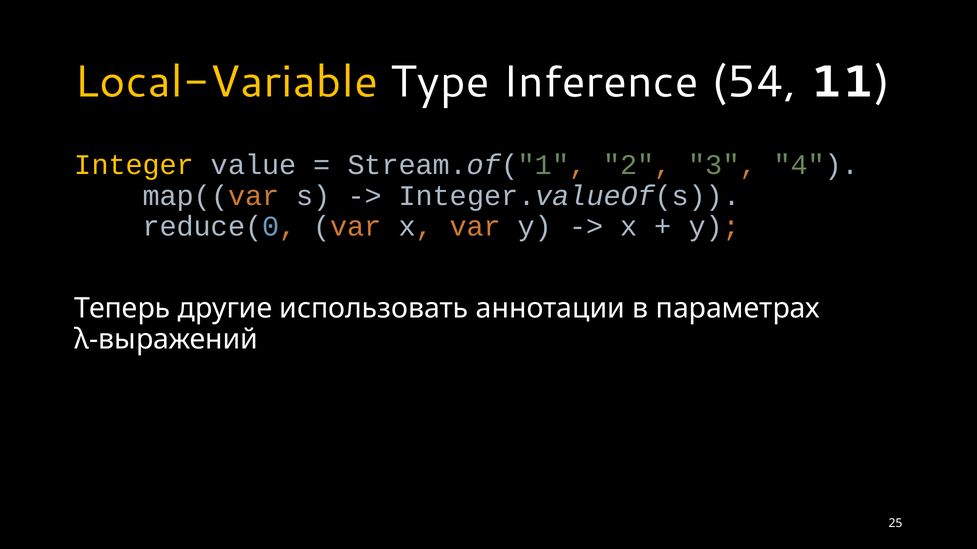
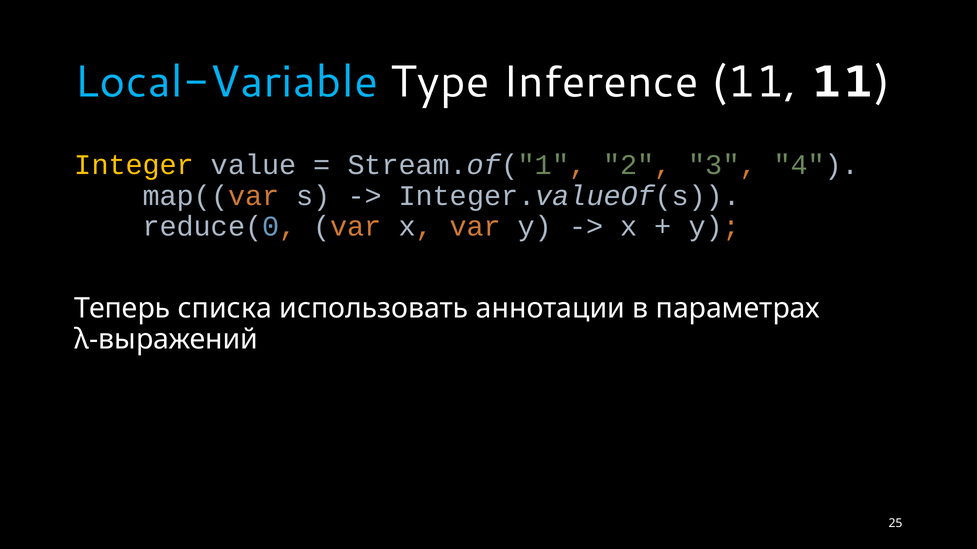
Local-Variable colour: yellow -> light blue (226, 82)
Inference 54: 54 -> 11 (754, 82)
другие: другие -> списка (225, 309)
